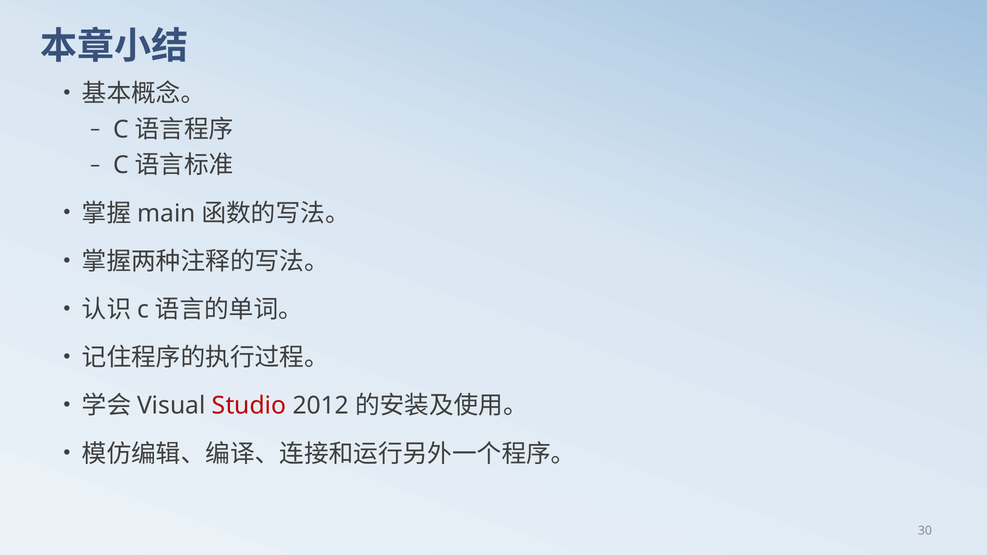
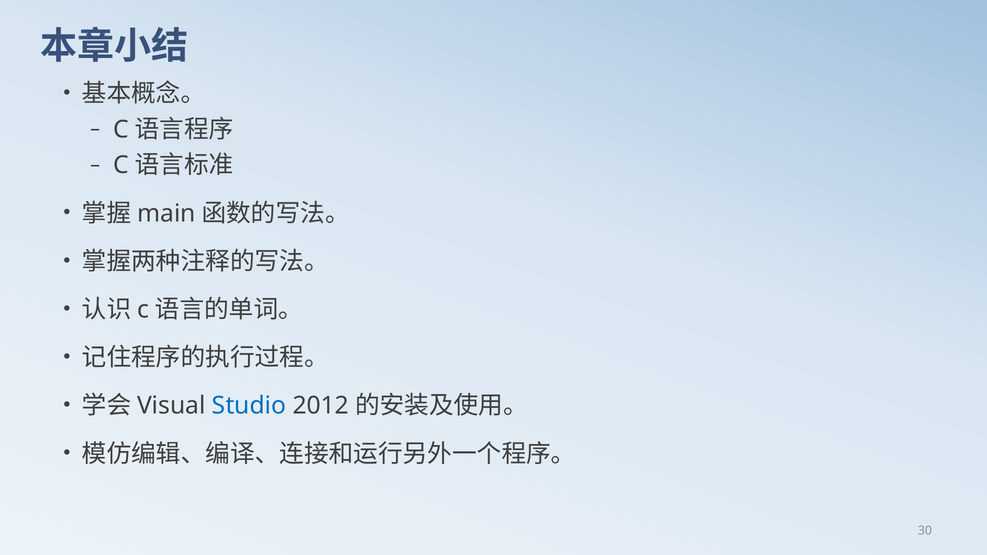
Studio colour: red -> blue (249, 406)
